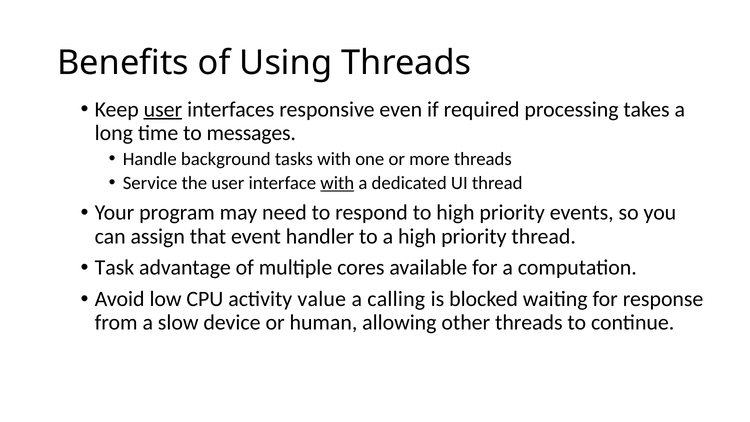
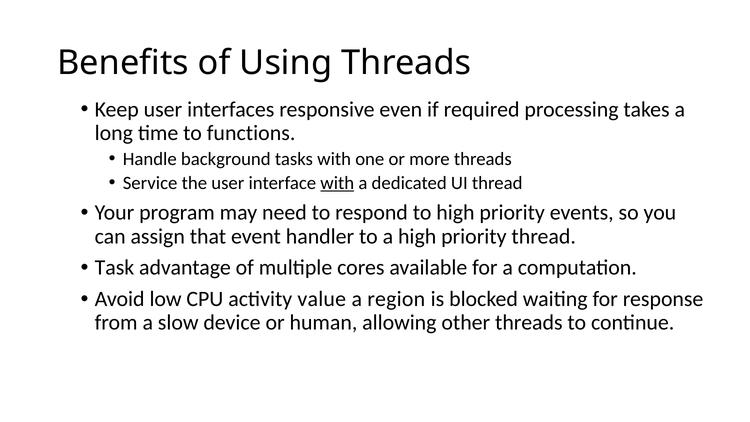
user underline: present -> none (163, 109)
messages: messages -> functions (251, 133)
calling: calling -> region (396, 299)
